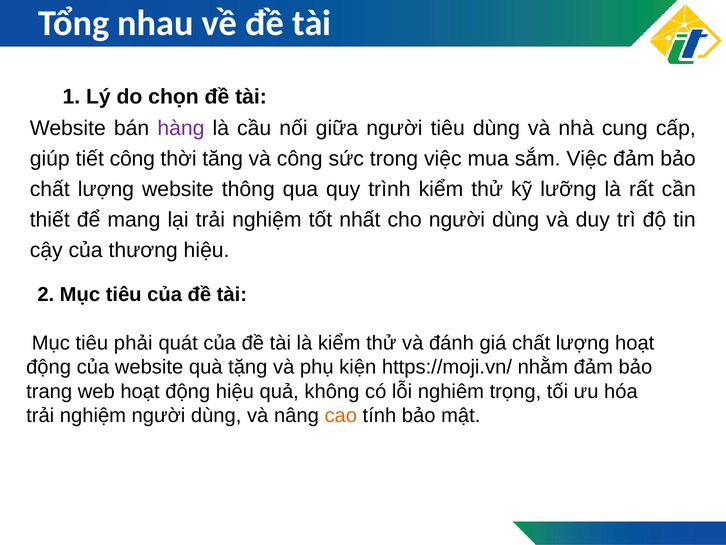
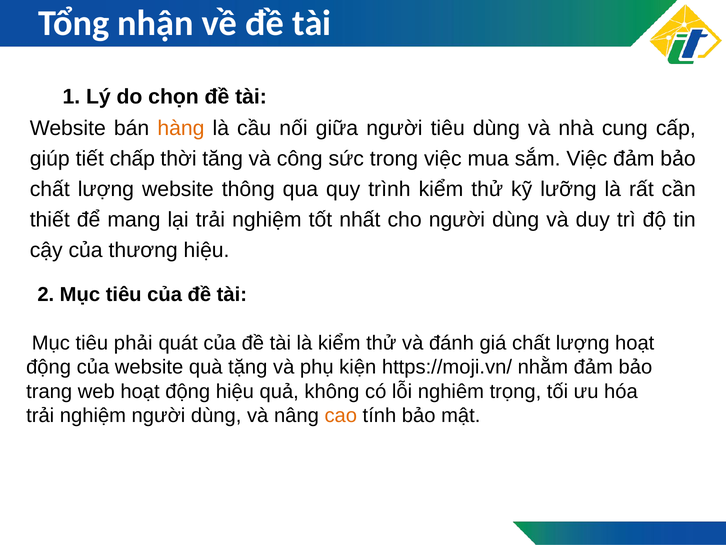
nhau: nhau -> nhận (156, 23)
hàng colour: purple -> orange (181, 128)
tiết công: công -> chấp (132, 159)
